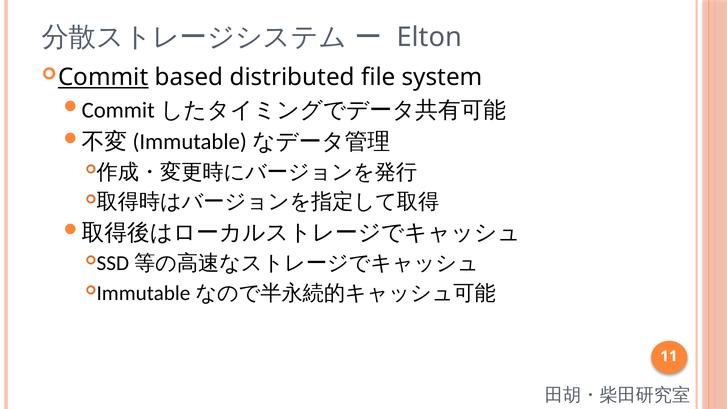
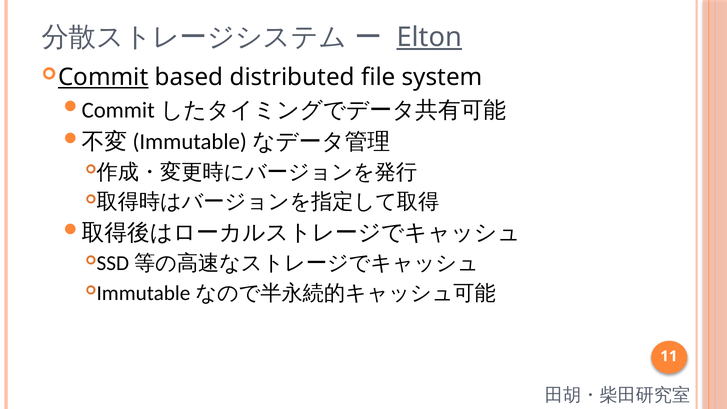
Elton underline: none -> present (429, 37)
